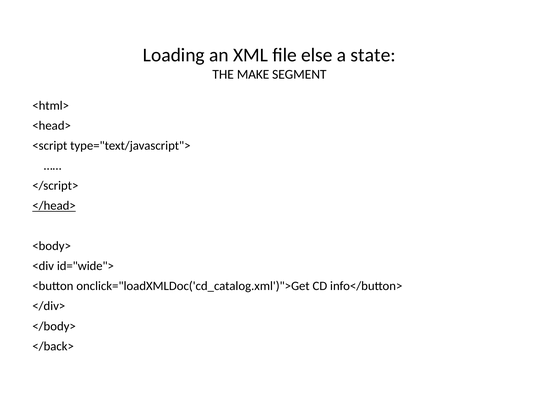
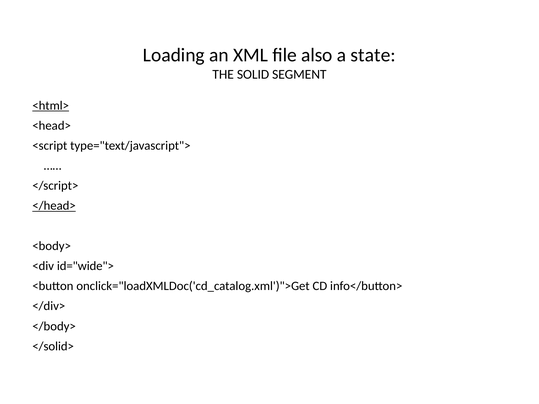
else: else -> also (317, 55)
MAKE: MAKE -> SOLID (253, 75)
<html> underline: none -> present (51, 106)
</back>: </back> -> </solid> (53, 346)
